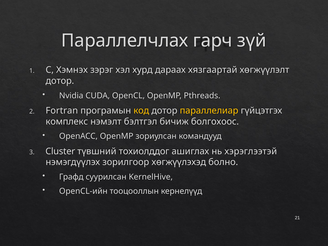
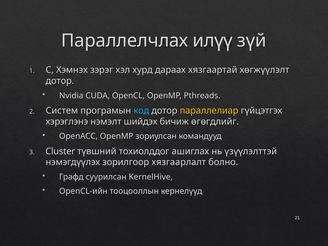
гарч: гарч -> илүү (213, 41)
Fortran: Fortran -> Систем (62, 111)
код colour: yellow -> light blue (141, 111)
комплекс: комплекс -> хэрэглэнэ (67, 122)
бэлтгэл: бэлтгэл -> шийдэх (141, 122)
болгохоос: болгохоос -> өгөгдлийг (215, 122)
хэрэглээтэй: хэрэглээтэй -> үзүүлэлттэй (251, 151)
хөгжүүлэхэд: хөгжүүлэхэд -> хязгаарлалт (179, 162)
